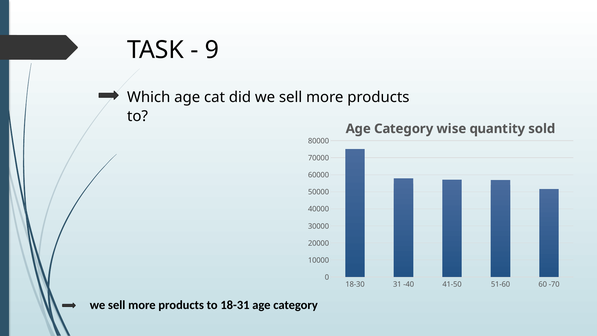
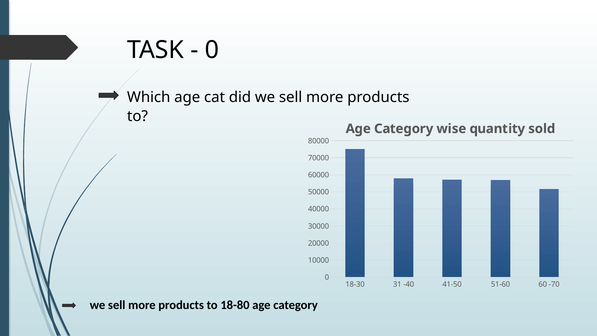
9: 9 -> 0 (212, 50)
18-31: 18-31 -> 18-80 (235, 305)
